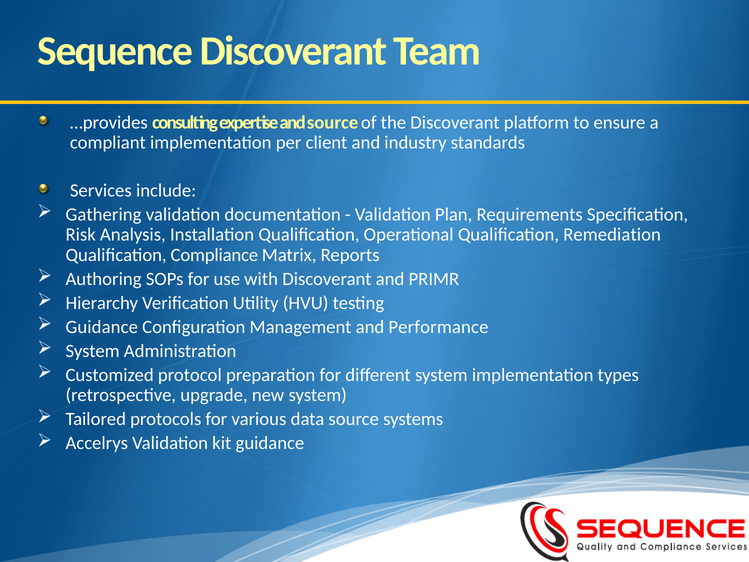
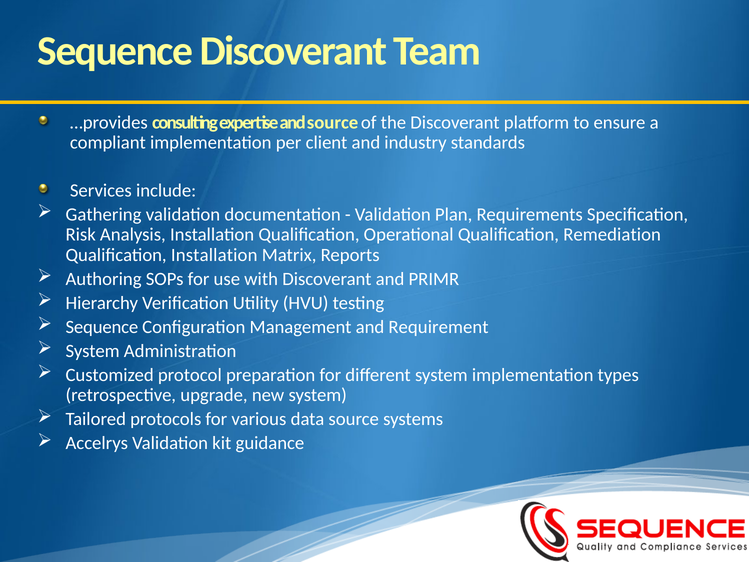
Qualification Compliance: Compliance -> Installation (214, 255)
Guidance: Guidance -> Sequence (102, 327)
Performance: Performance -> Requirement (438, 327)
